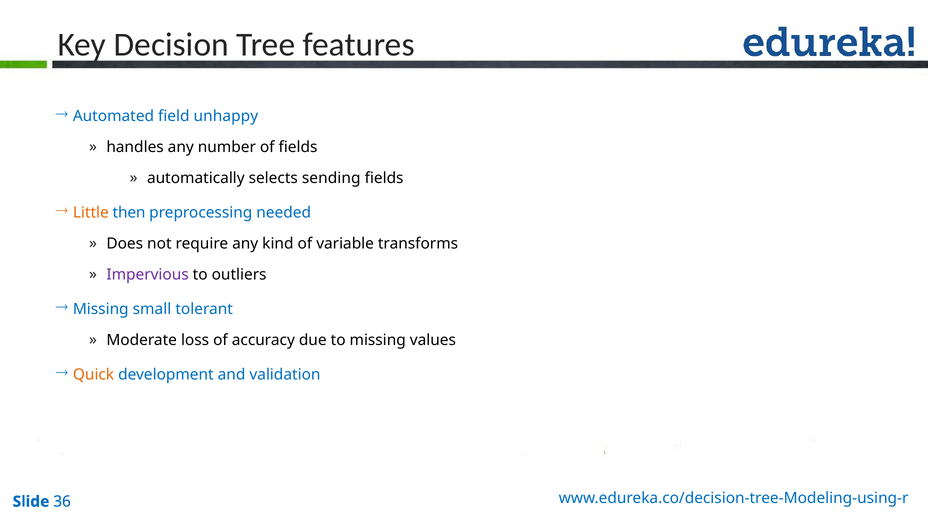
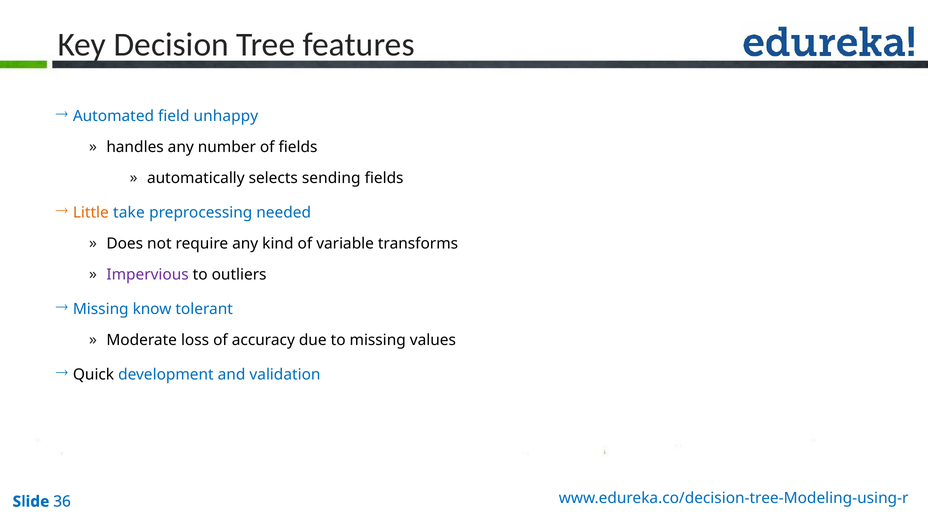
then: then -> take (129, 213)
small: small -> know (152, 309)
Quick colour: orange -> black (94, 375)
